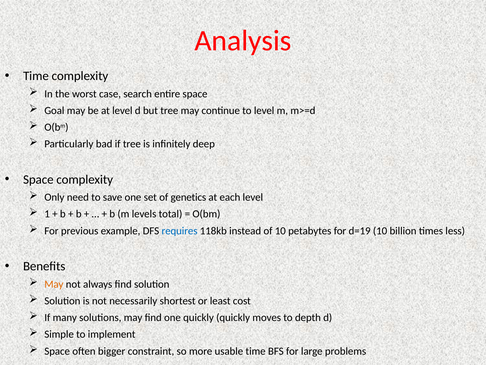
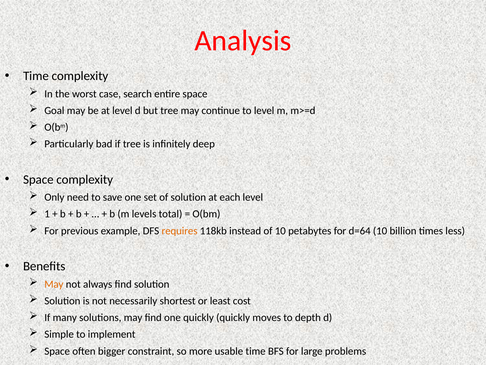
of genetics: genetics -> solution (188, 197)
requires colour: blue -> orange (180, 231)
d=19: d=19 -> d=64 (360, 231)
